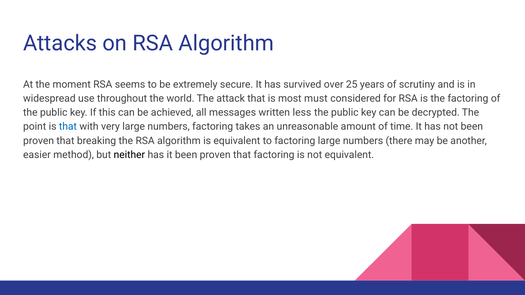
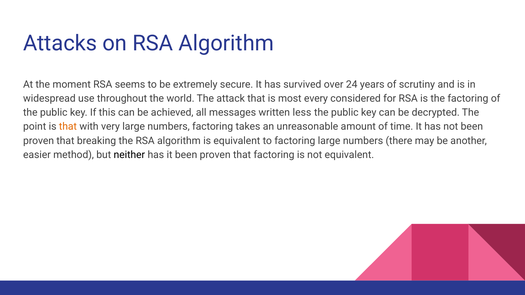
25: 25 -> 24 (352, 85)
must: must -> every (316, 99)
that colour: blue -> orange (68, 127)
